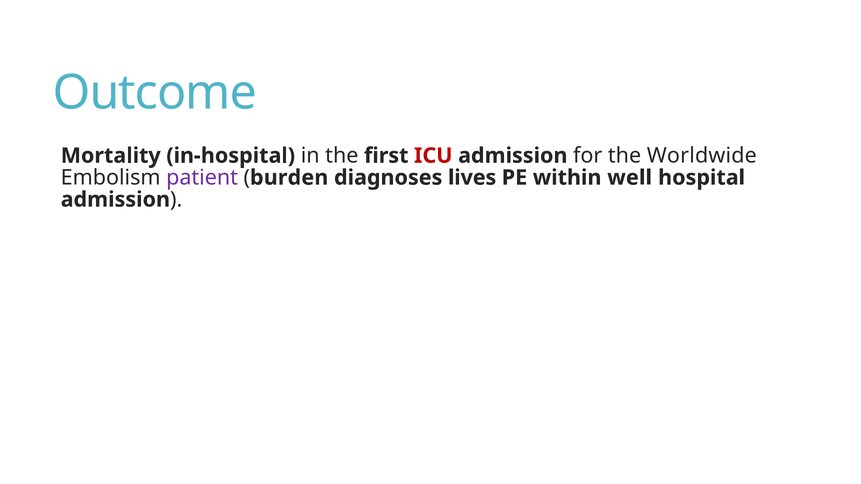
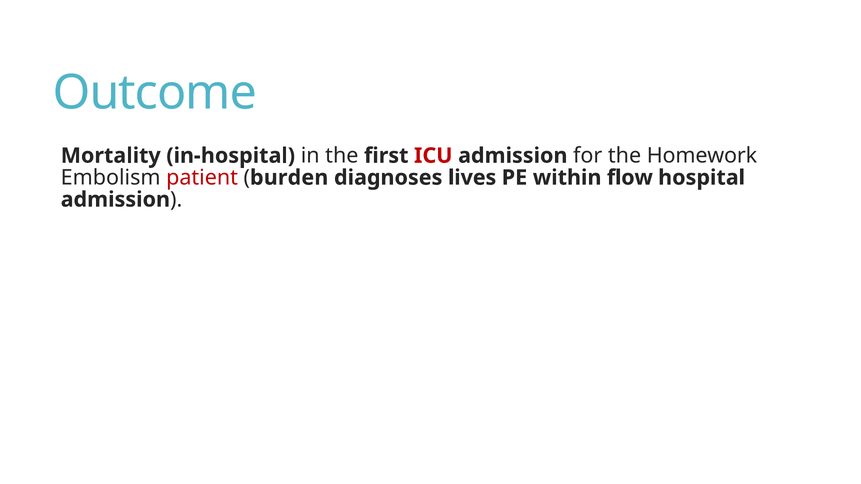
Worldwide: Worldwide -> Homework (702, 156)
patient colour: purple -> red (202, 178)
well: well -> flow (630, 178)
